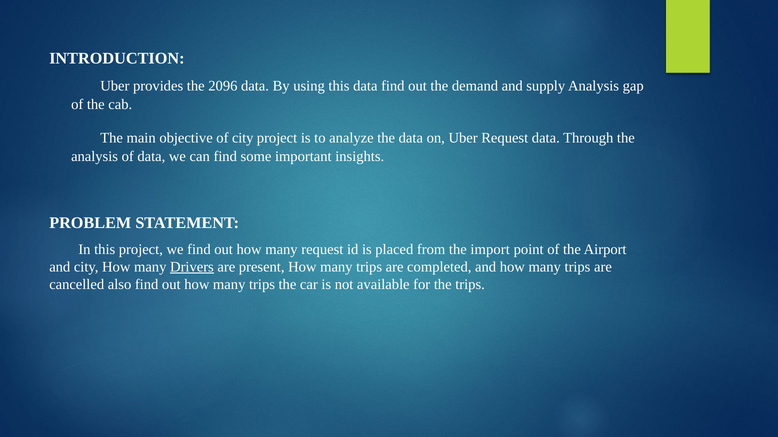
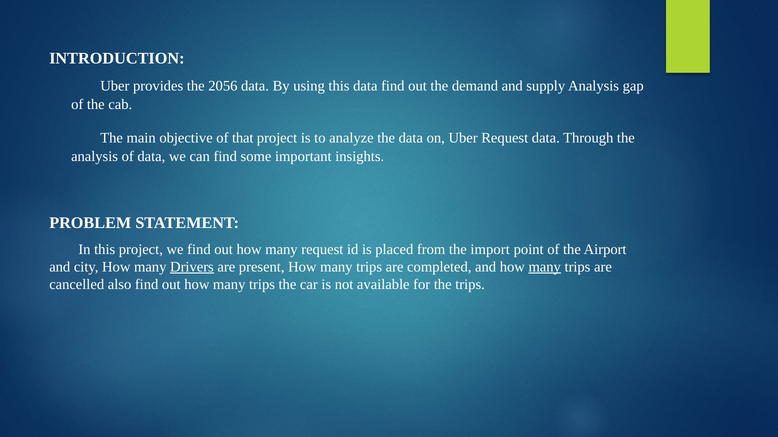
2096: 2096 -> 2056 (223, 86)
of city: city -> that (243, 138)
many underline: none -> present (545, 267)
